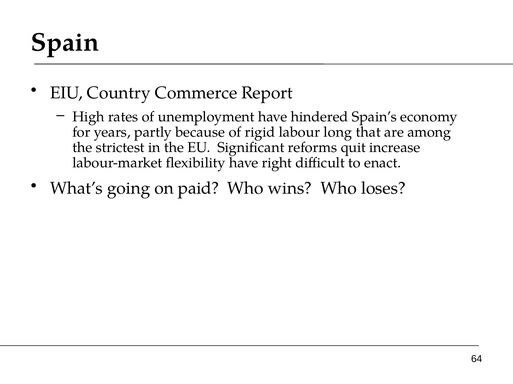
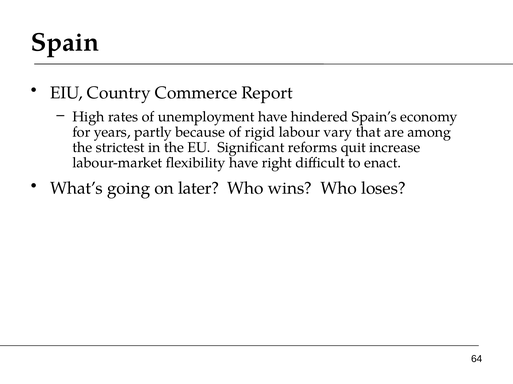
long: long -> vary (338, 132)
paid: paid -> later (199, 189)
